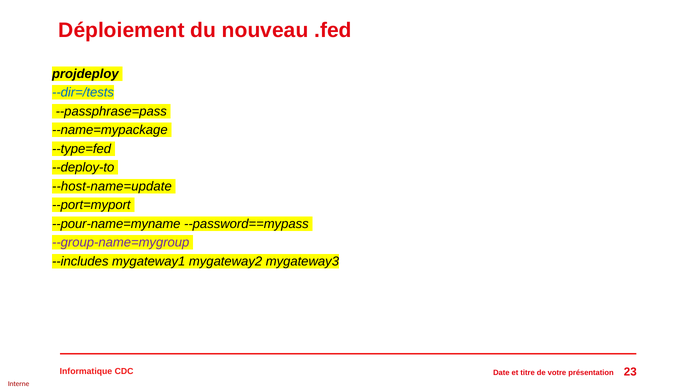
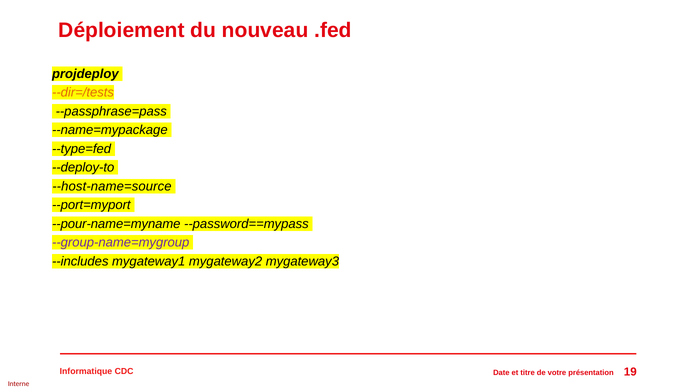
--dir=/tests colour: blue -> orange (83, 93)
--host-name=update: --host-name=update -> --host-name=source (112, 187)
23: 23 -> 19 (630, 373)
